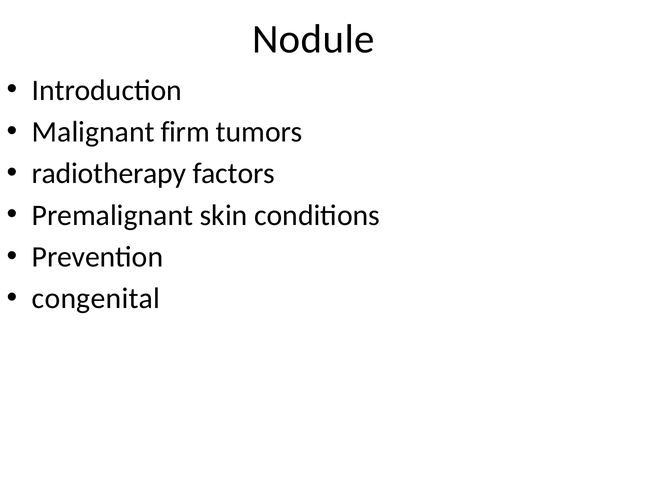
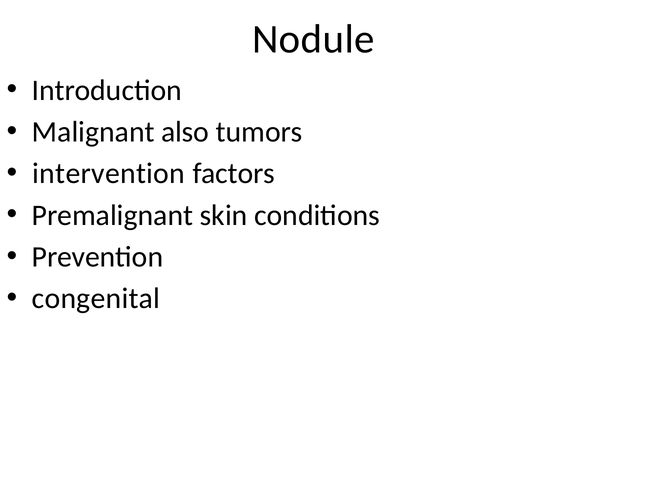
firm: firm -> also (185, 132)
radiotherapy: radiotherapy -> intervention (109, 174)
